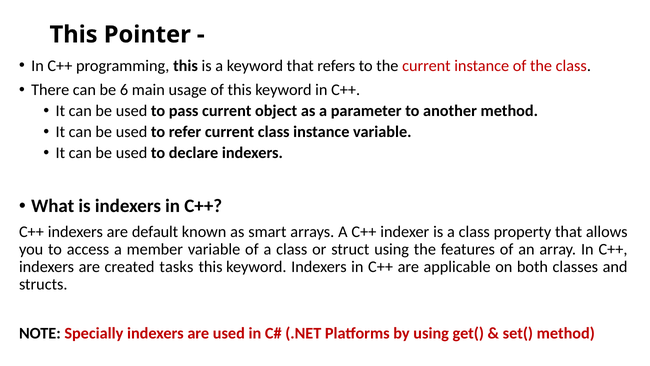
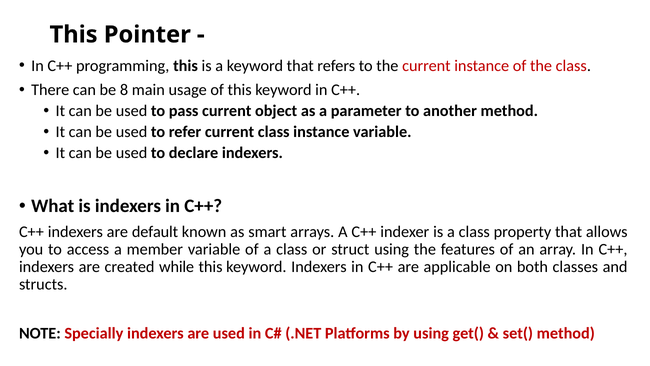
6: 6 -> 8 (124, 90)
tasks: tasks -> while (177, 267)
